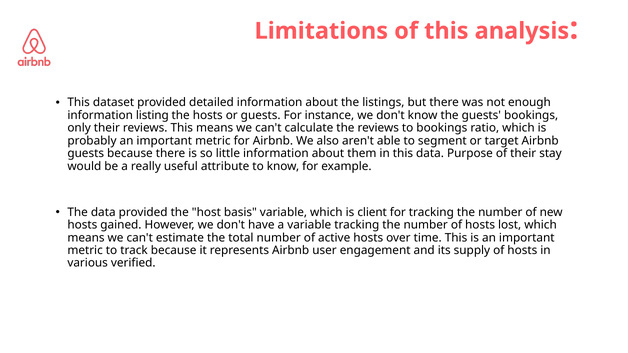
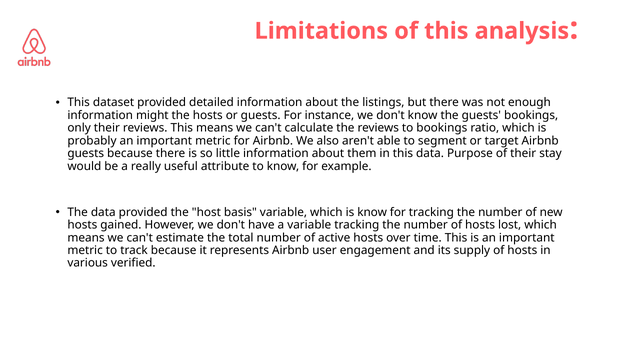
listing: listing -> might (152, 115)
is client: client -> know (372, 212)
